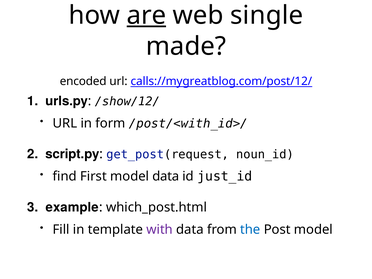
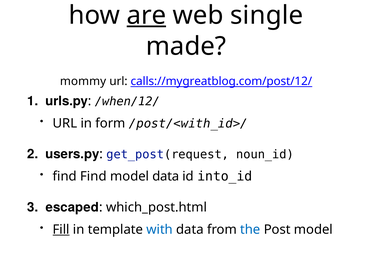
encoded: encoded -> mommy (83, 81)
/show/12/: /show/12/ -> /when/12/ (127, 101)
script.py: script.py -> users.py (72, 154)
find First: First -> Find (93, 176)
just_id: just_id -> into_id (225, 176)
example: example -> escaped (72, 207)
Fill underline: none -> present (61, 230)
with colour: purple -> blue (160, 230)
